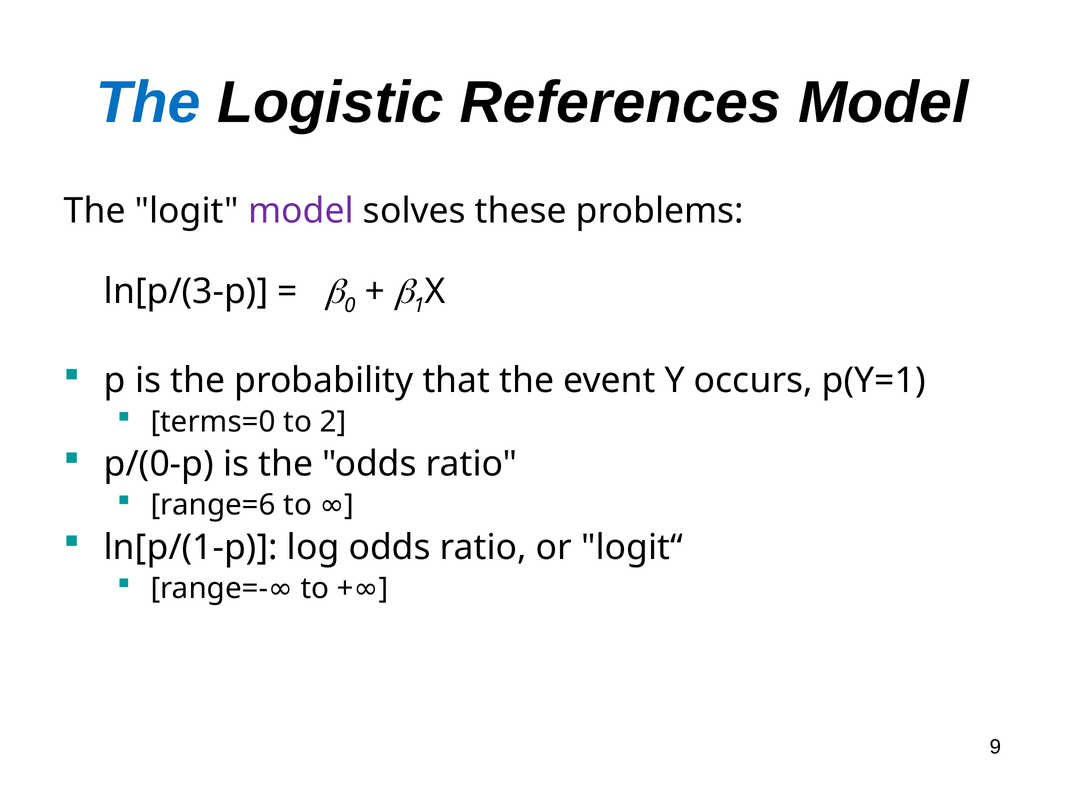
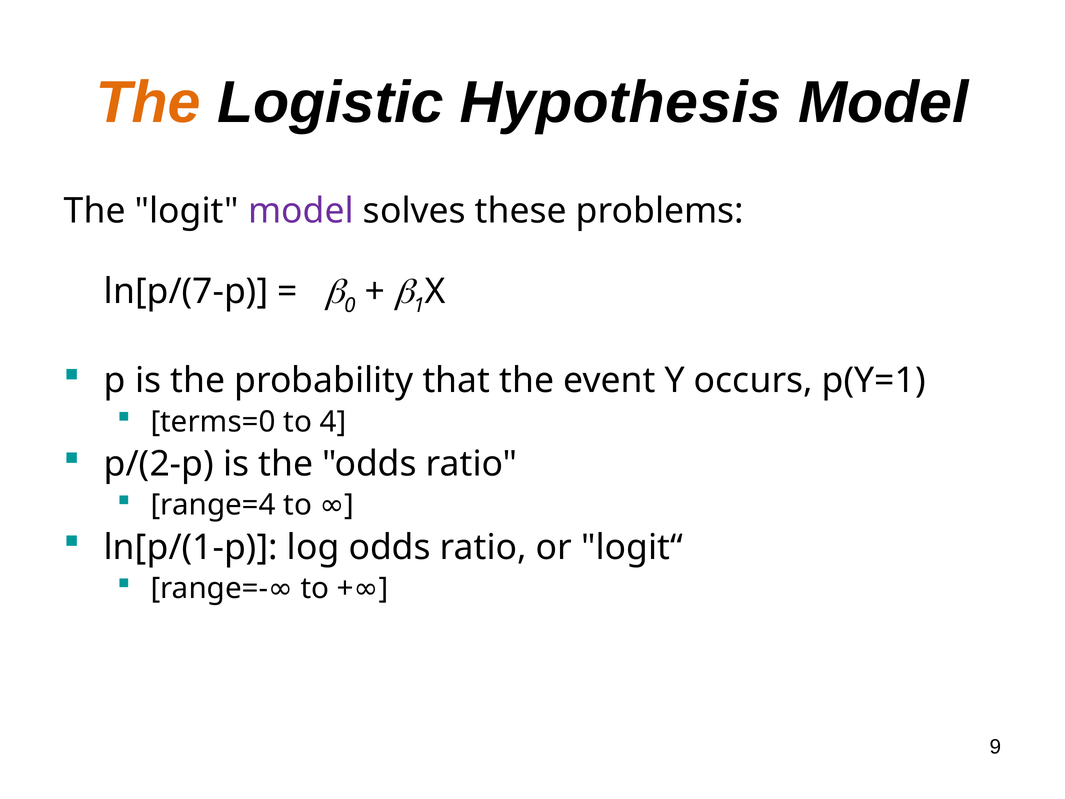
The colour: blue -> orange (148, 103)
References: References -> Hypothesis (621, 103)
ln[p/(3-p: ln[p/(3-p -> ln[p/(7-p (186, 292)
2: 2 -> 4 (333, 422)
p/(0-p: p/(0-p -> p/(2-p (159, 464)
range=6: range=6 -> range=4 (213, 505)
